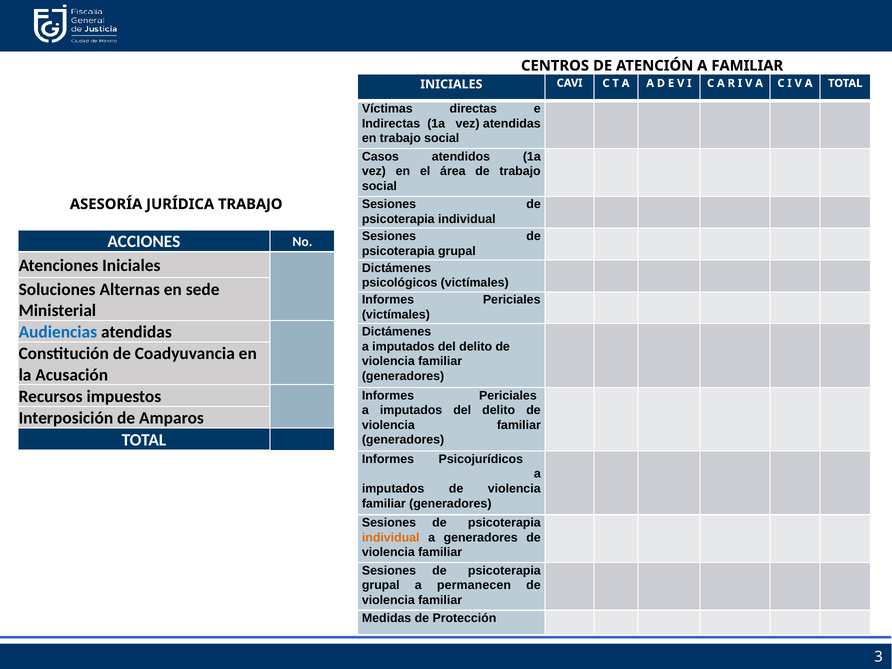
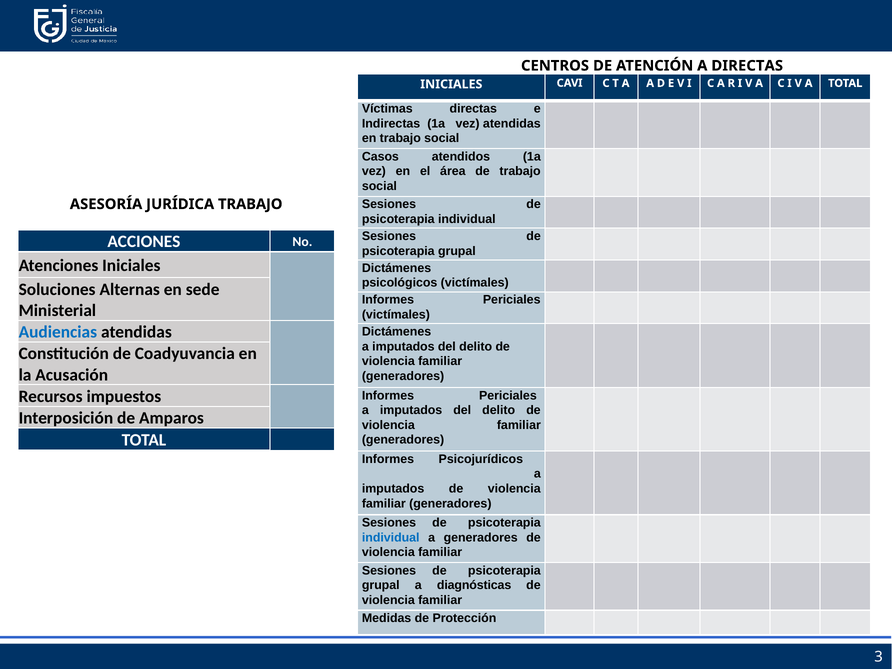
A FAMILIAR: FAMILIAR -> DIRECTAS (747, 66)
individual colour: orange -> blue (391, 538)
permanecen: permanecen -> diagnósticas (474, 585)
